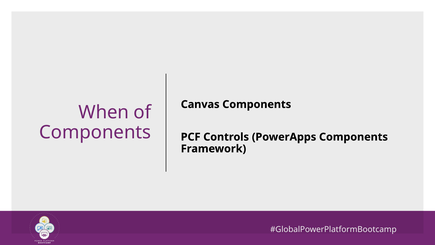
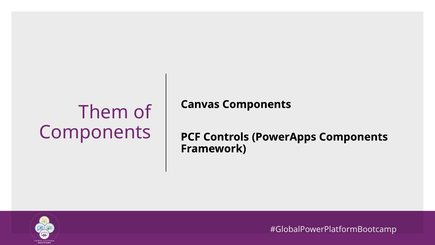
When: When -> Them (104, 112)
